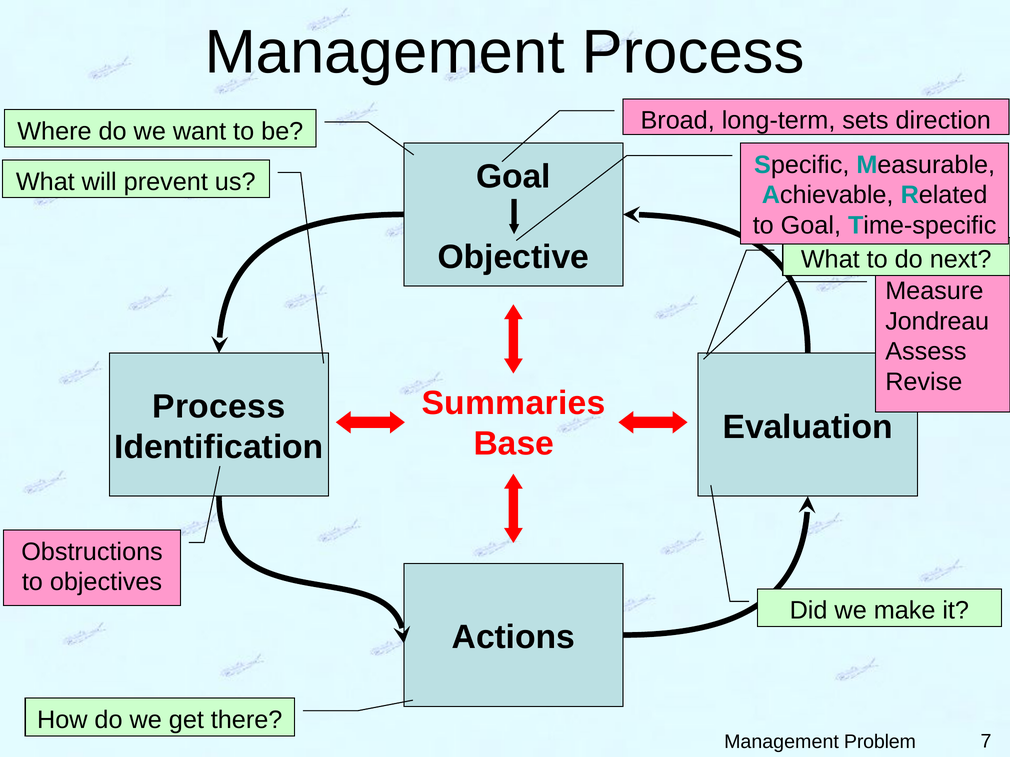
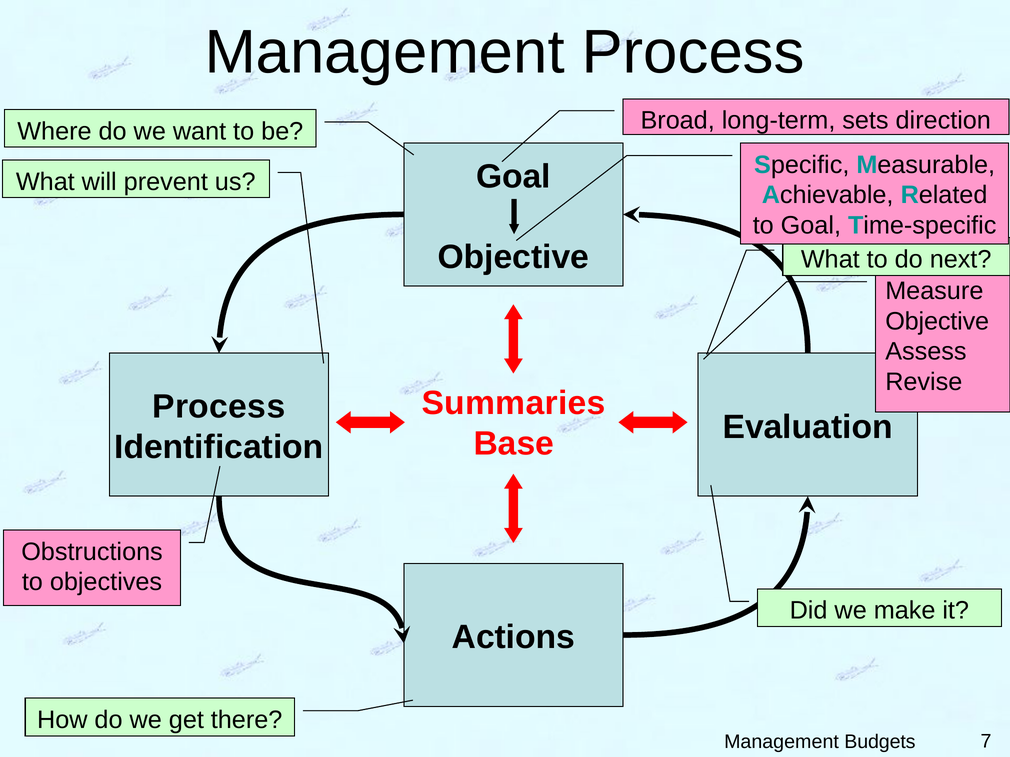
Jondreau: Jondreau -> Objective (937, 321)
Problem: Problem -> Budgets (880, 742)
